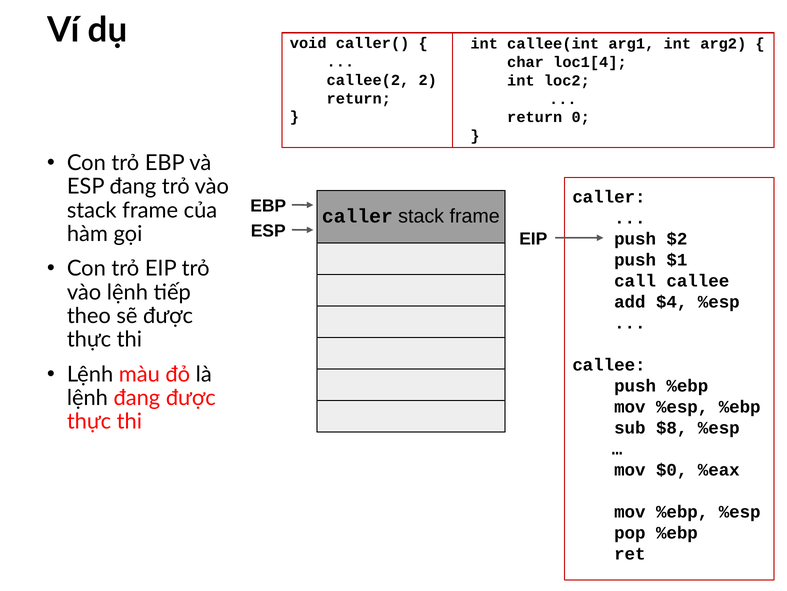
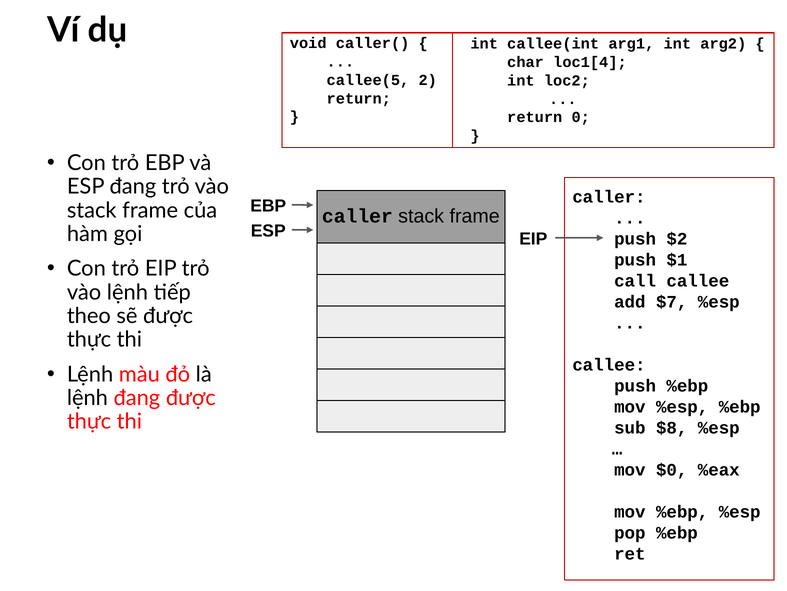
callee(2: callee(2 -> callee(5 (368, 80)
$4: $4 -> $7 (672, 302)
